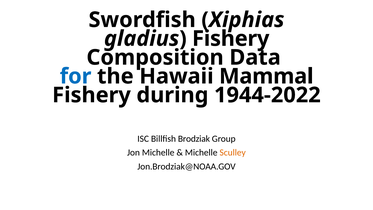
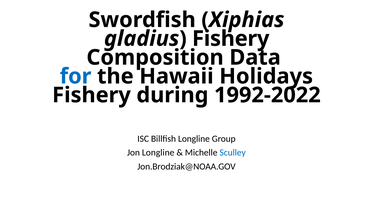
Mammal: Mammal -> Holidays (266, 76)
1944-2022: 1944-2022 -> 1992-2022 (267, 95)
Billfish Brodziak: Brodziak -> Longline (194, 139)
Jon Michelle: Michelle -> Longline (158, 153)
Sculley colour: orange -> blue (233, 153)
